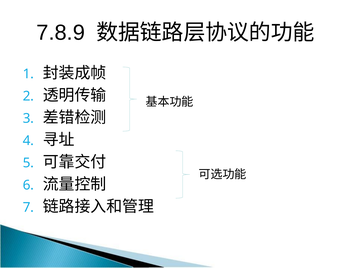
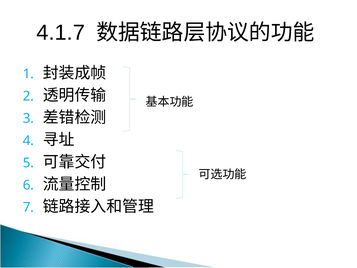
7.8.9: 7.8.9 -> 4.1.7 (61, 33)
